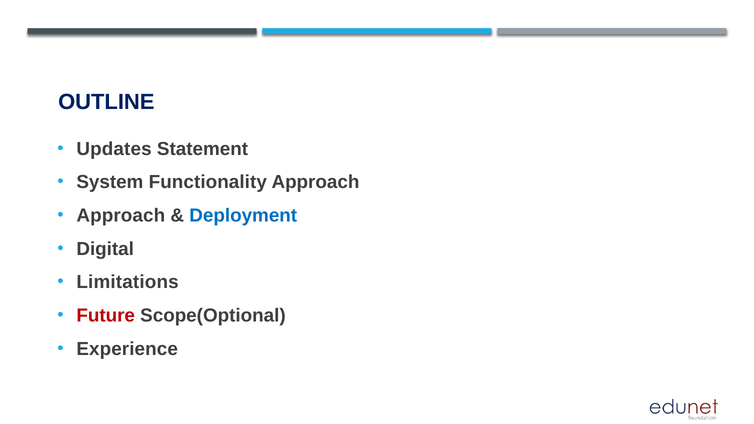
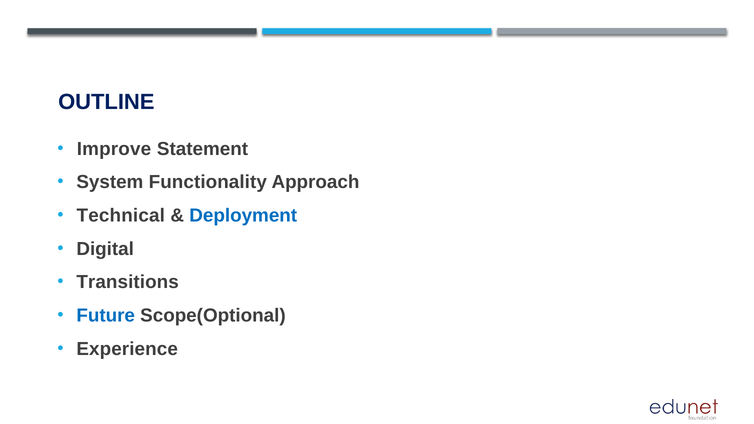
Updates: Updates -> Improve (114, 149)
Approach: Approach -> Technical (121, 216)
Limitations: Limitations -> Transitions (128, 282)
Future colour: red -> blue (106, 316)
